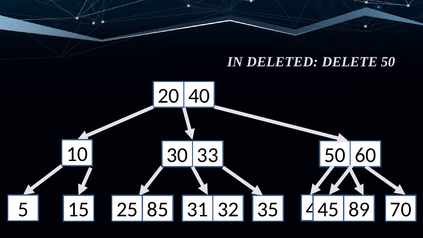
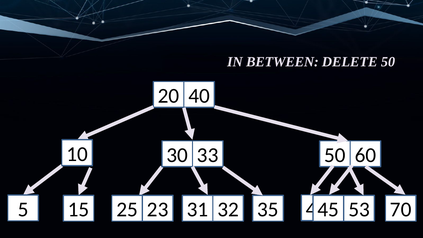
DELETED: DELETED -> BETWEEN (282, 62)
85: 85 -> 23 (158, 210)
89: 89 -> 53 (359, 210)
